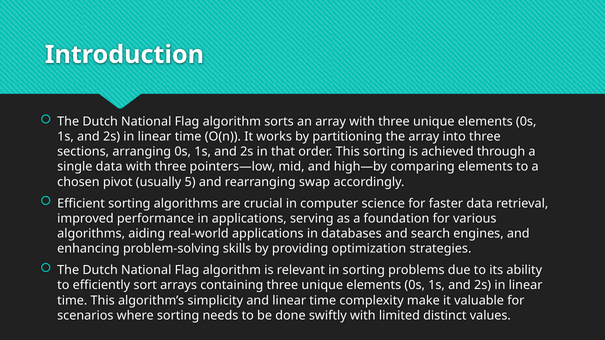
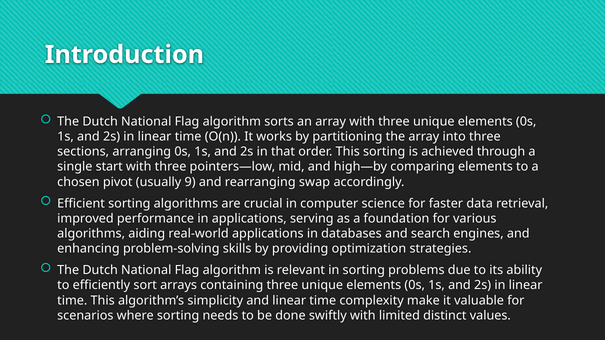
single data: data -> start (109, 167)
5: 5 -> 9 (190, 182)
